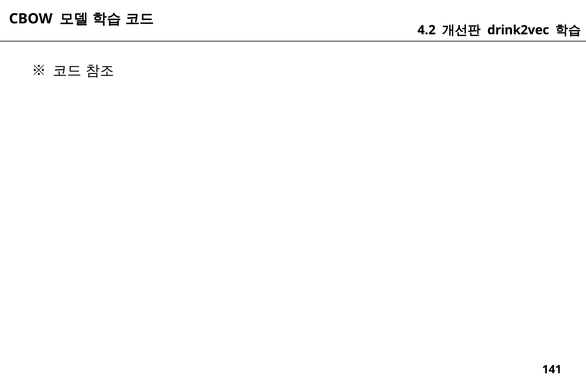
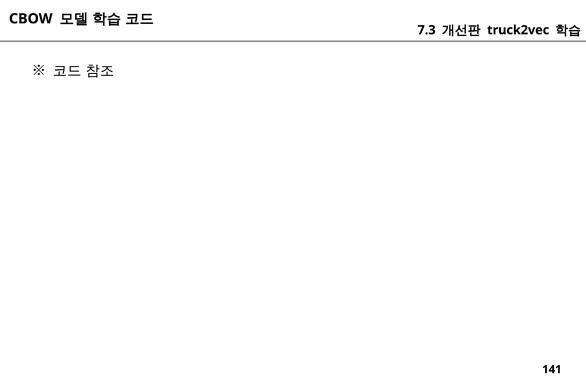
4.2: 4.2 -> 7.3 (427, 30)
drink2vec: drink2vec -> truck2vec (518, 30)
